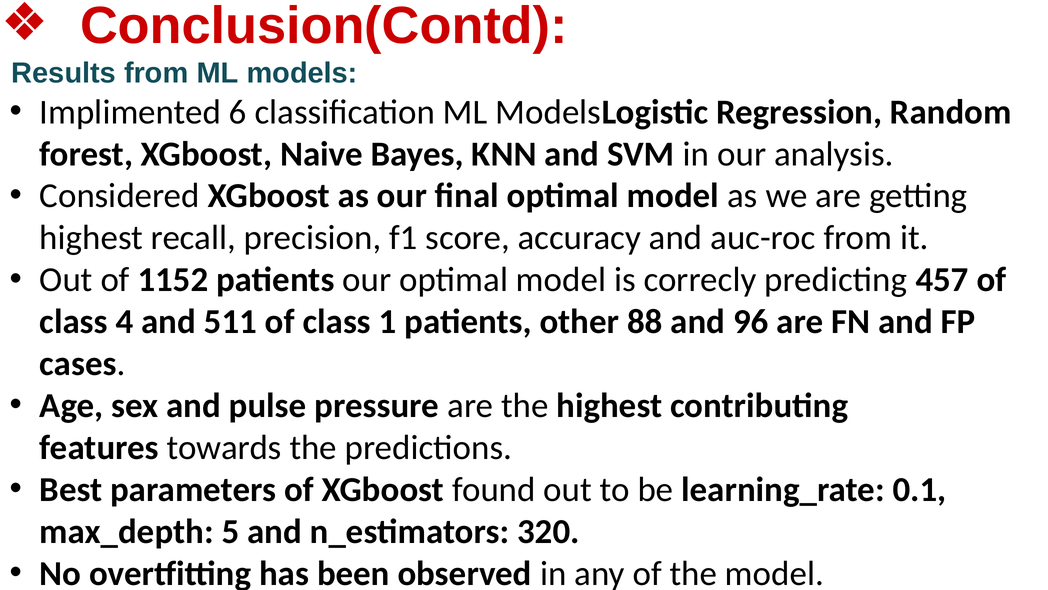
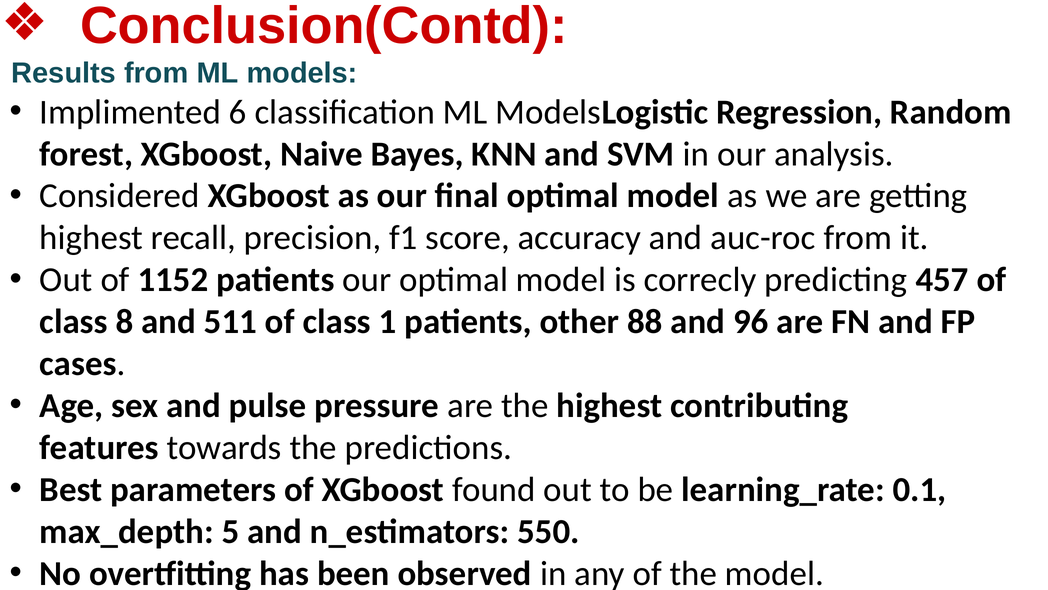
4: 4 -> 8 (124, 322)
320: 320 -> 550 (548, 531)
